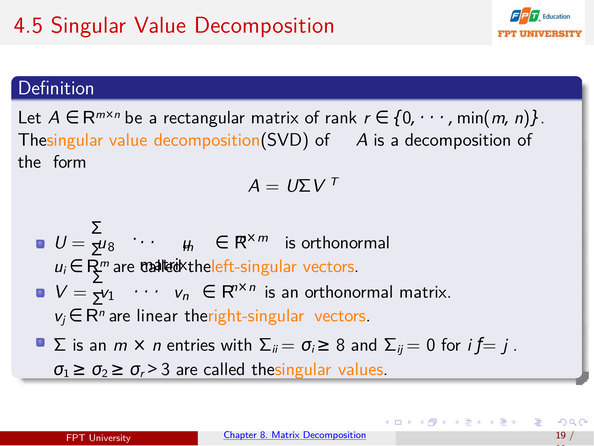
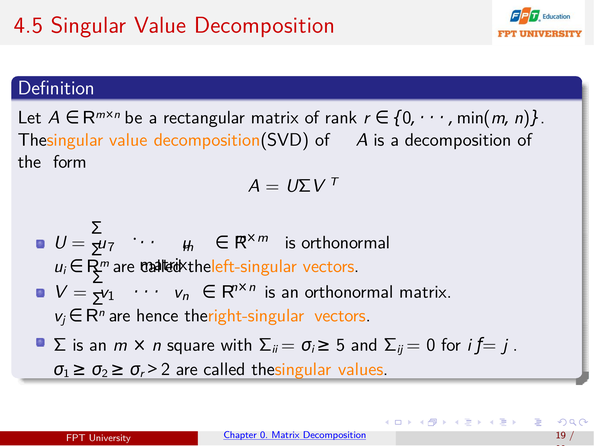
8: 8 -> 7 (111, 247)
linear: linear -> hence (157, 315)
entries: entries -> square (191, 345)
8: 8 -> 5 (341, 345)
3: 3 -> 2 (166, 369)
Chapter 8: 8 -> 0 (264, 435)
